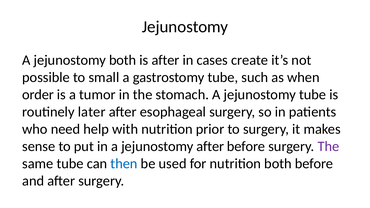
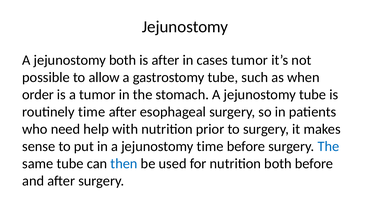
cases create: create -> tumor (250, 60)
small: small -> allow (104, 77)
routinely later: later -> time (92, 112)
jejunostomy after: after -> time (210, 146)
The colour: purple -> blue (328, 146)
